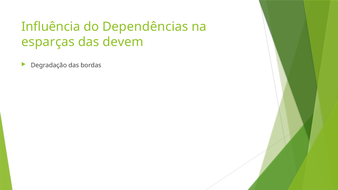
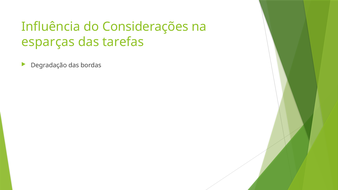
Dependências: Dependências -> Considerações (145, 27)
devem: devem -> tarefas (123, 42)
